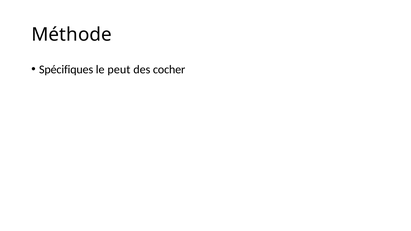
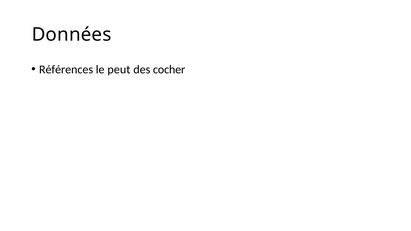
Méthode: Méthode -> Données (72, 35)
Spécifiques: Spécifiques -> Références (66, 69)
